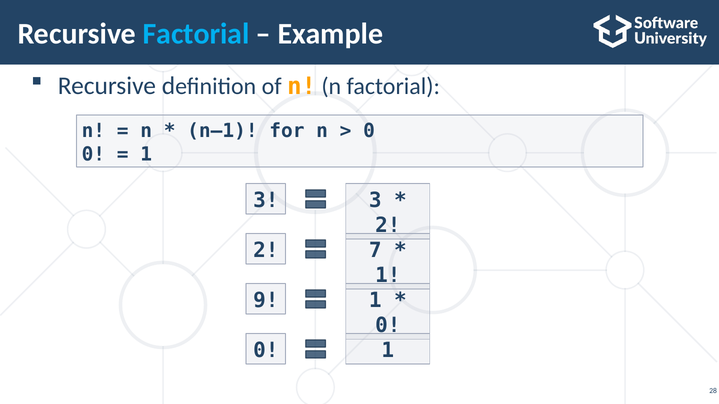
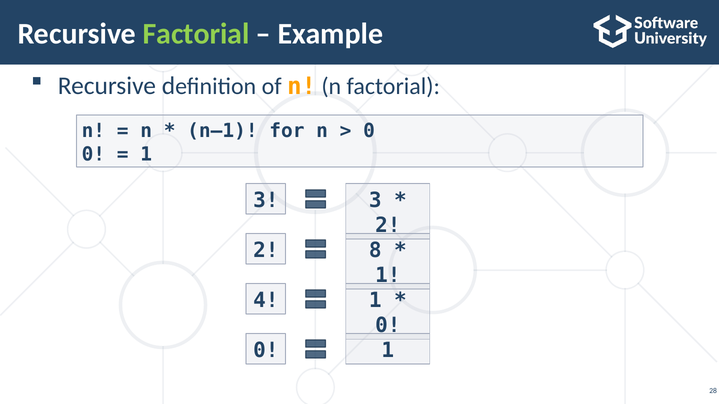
Factorial colour: light blue -> light green (196, 34)
7: 7 -> 8 (375, 250)
9: 9 -> 4 (266, 301)
